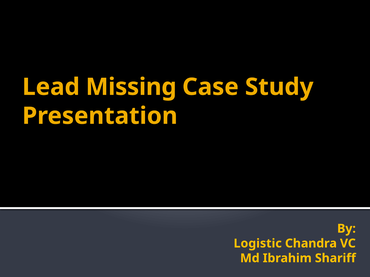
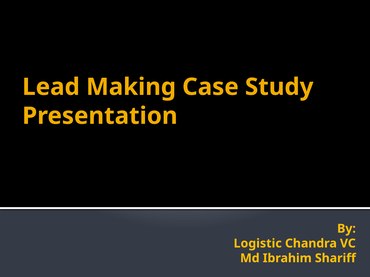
Missing: Missing -> Making (131, 87)
